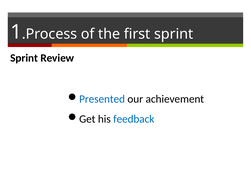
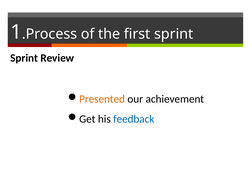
Presented colour: blue -> orange (102, 99)
